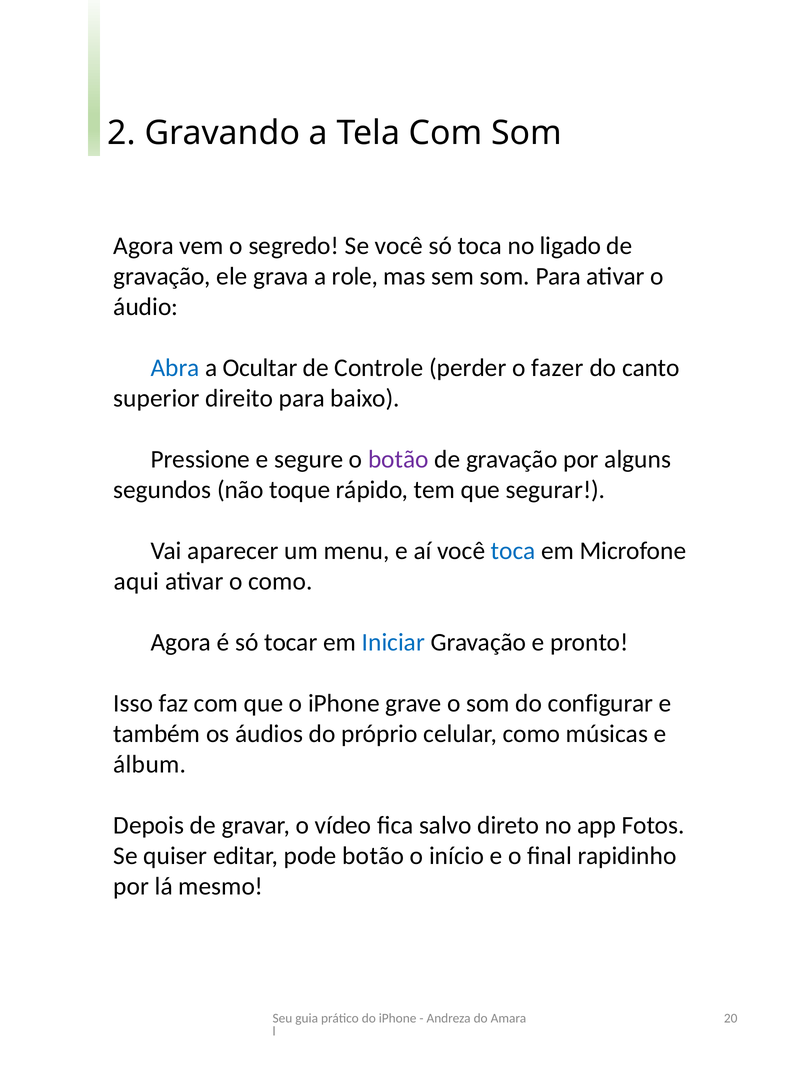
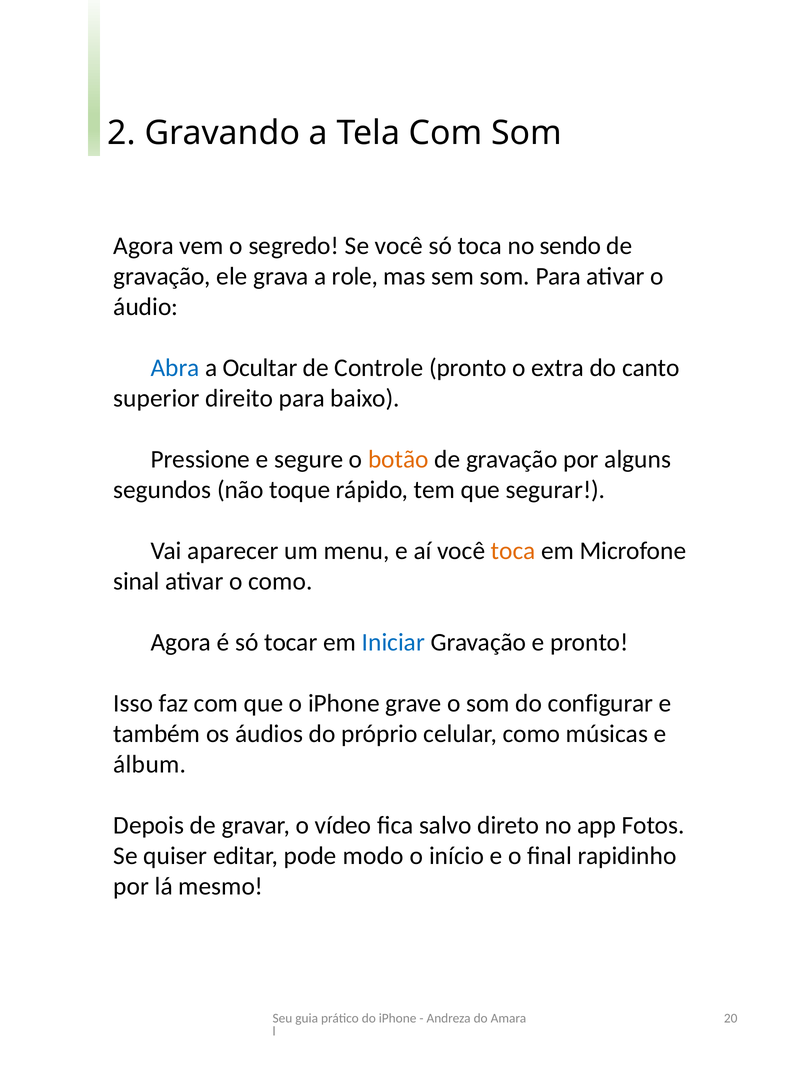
ligado: ligado -> sendo (571, 246)
Controle perder: perder -> pronto (468, 368)
fazer: fazer -> extra (558, 368)
botão colour: purple -> orange (398, 459)
toca colour: blue -> orange (513, 551)
aqui: aqui -> sinal (137, 581)
pode botão: botão -> modo (373, 856)
